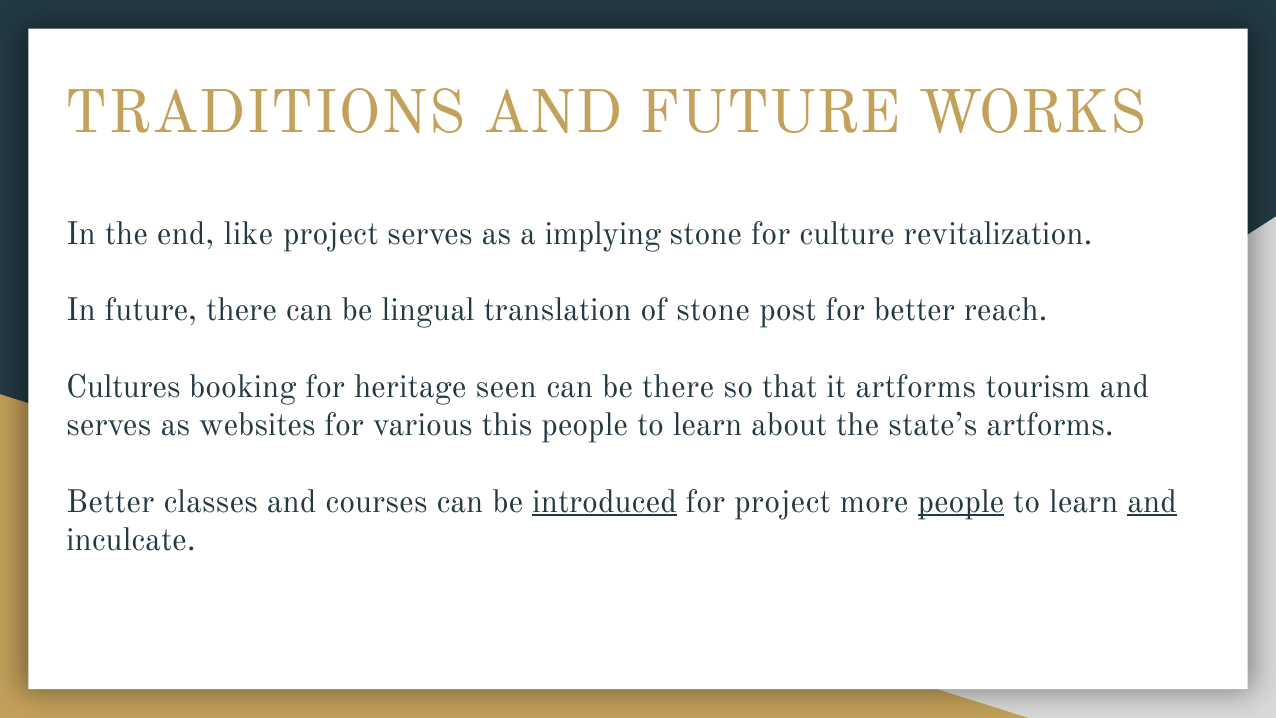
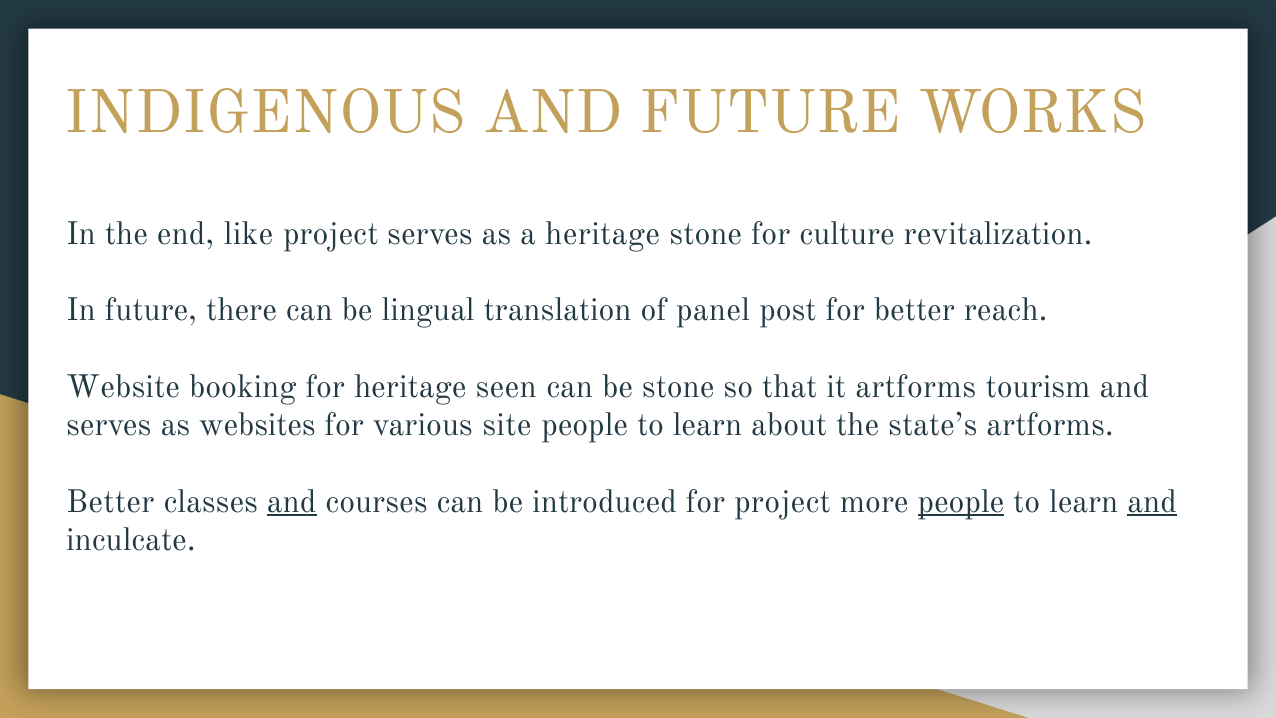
TRADITIONS: TRADITIONS -> INDIGENOUS (265, 113)
a implying: implying -> heritage (603, 234)
of stone: stone -> panel (713, 310)
Cultures: Cultures -> Website (123, 387)
be there: there -> stone (678, 387)
this: this -> site (507, 425)
and underline: none -> present (292, 501)
introduced underline: present -> none (605, 501)
